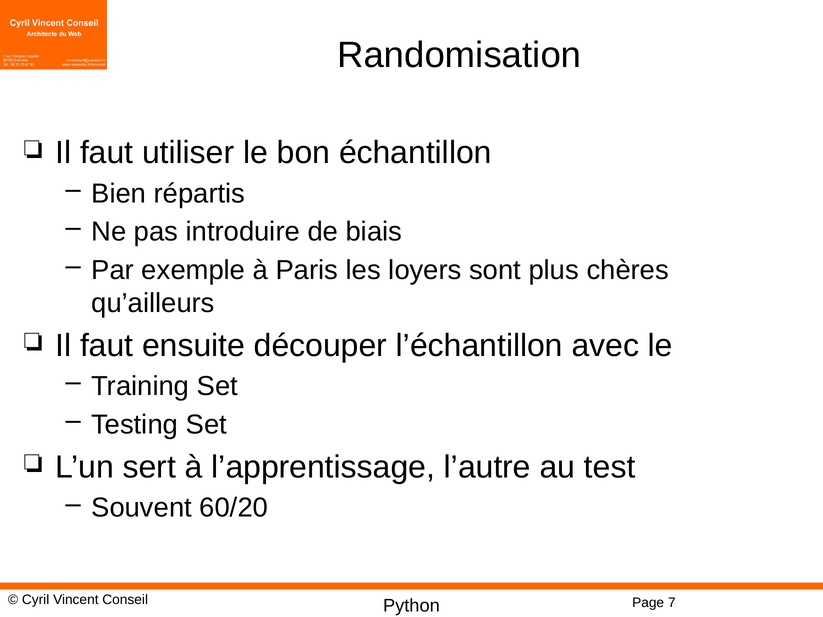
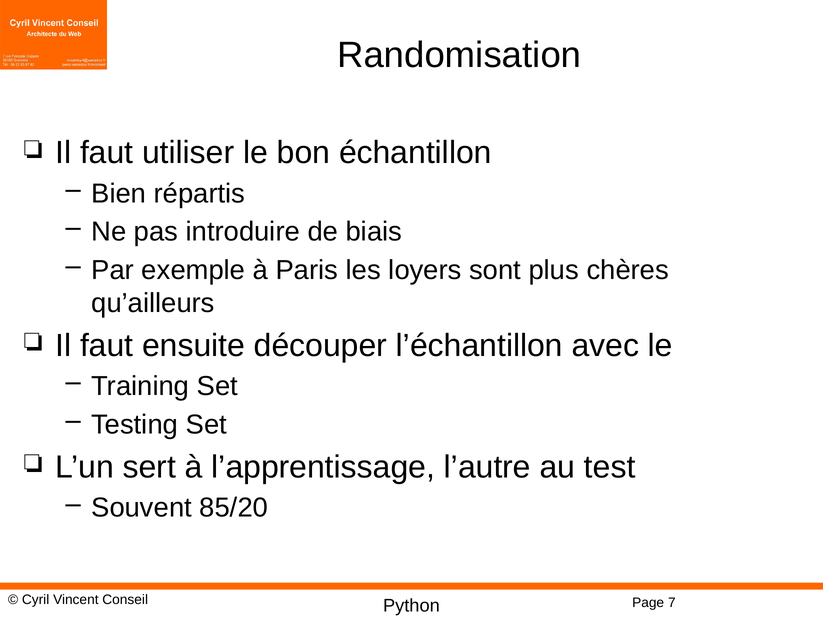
60/20: 60/20 -> 85/20 (234, 508)
